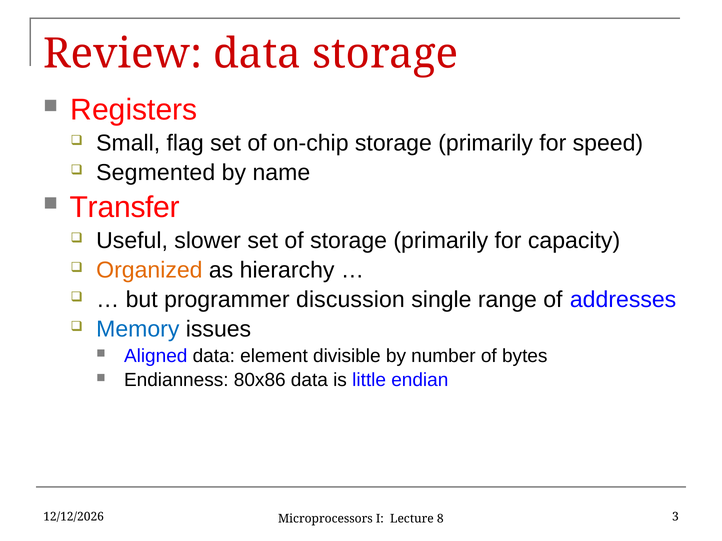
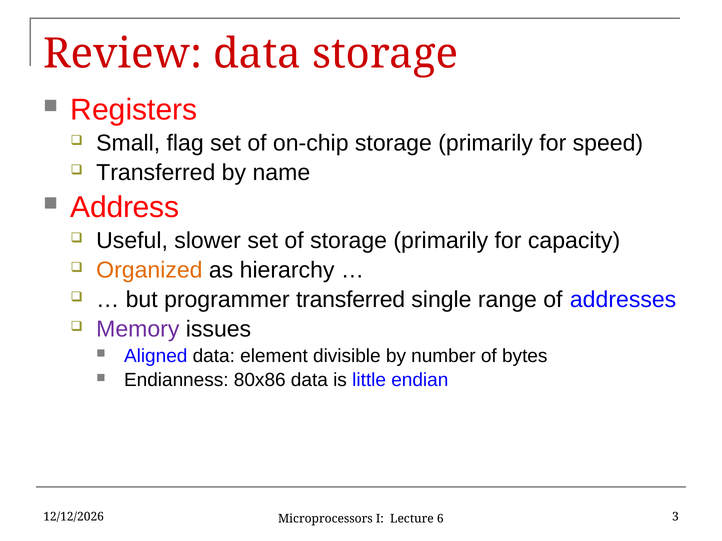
Segmented: Segmented -> Transferred (156, 173)
Transfer: Transfer -> Address (125, 208)
programmer discussion: discussion -> transferred (351, 300)
Memory colour: blue -> purple (138, 330)
8: 8 -> 6 (440, 519)
